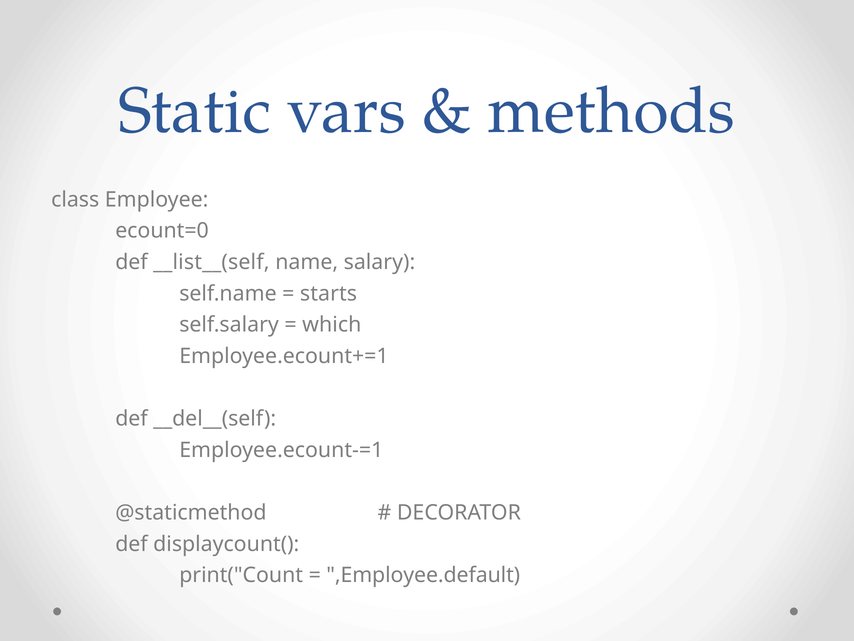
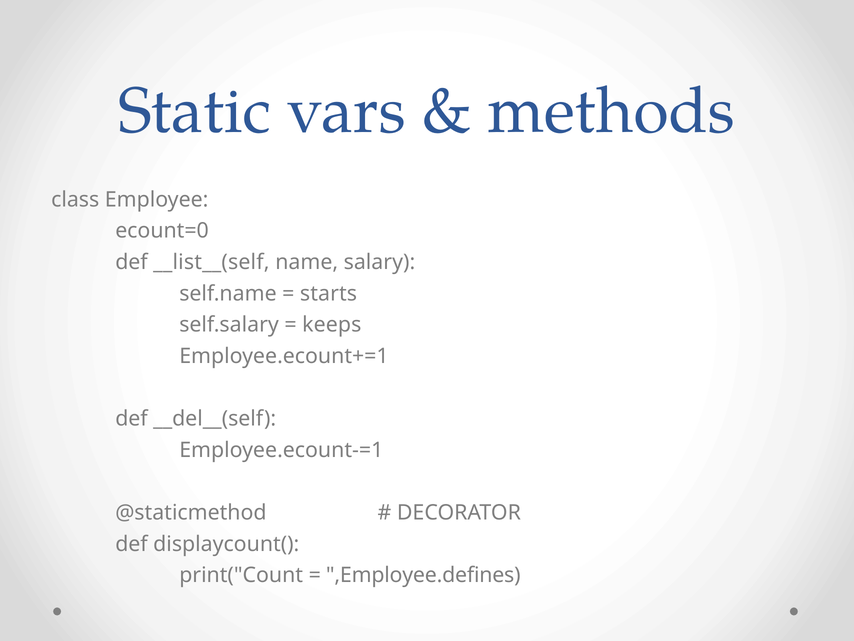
which: which -> keeps (332, 325)
,Employee.default: ,Employee.default -> ,Employee.defines (423, 575)
